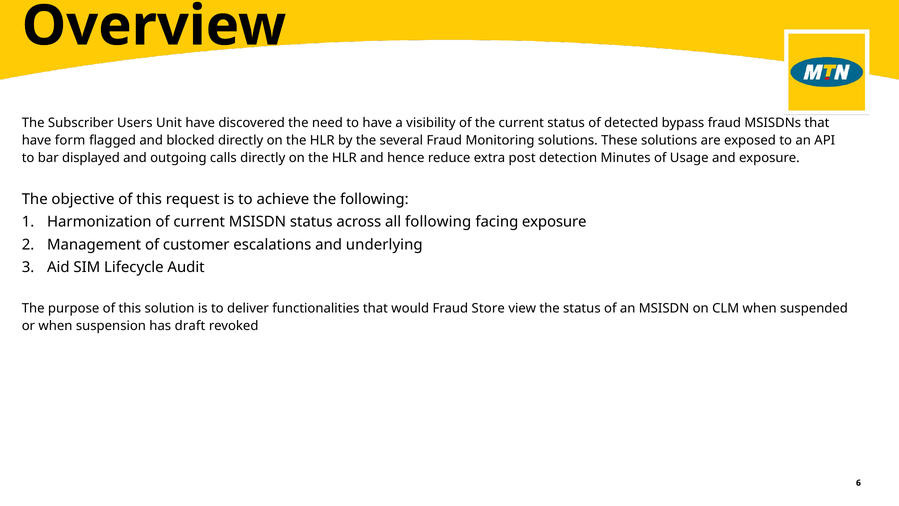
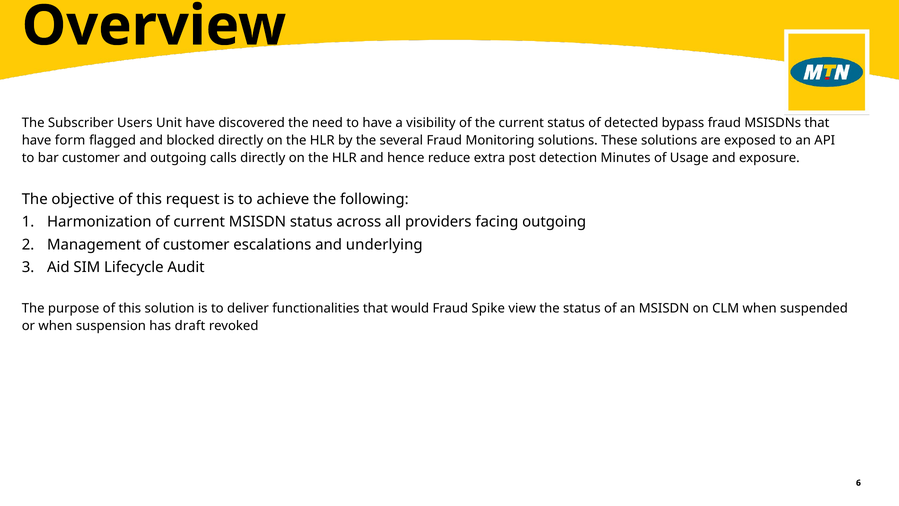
bar displayed: displayed -> customer (91, 158)
all following: following -> providers (438, 222)
facing exposure: exposure -> outgoing (554, 222)
Store: Store -> Spike (488, 308)
